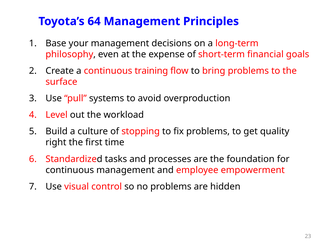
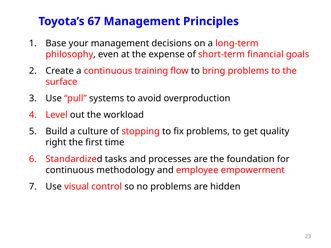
64: 64 -> 67 (94, 21)
continuous management: management -> methodology (126, 170)
